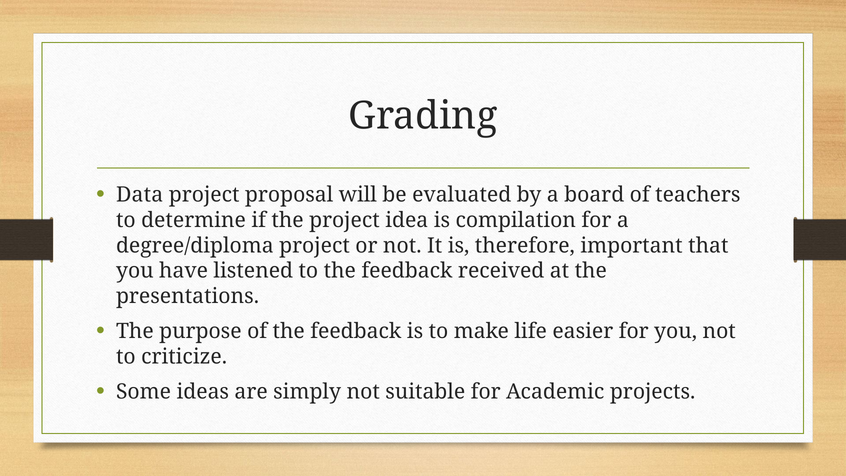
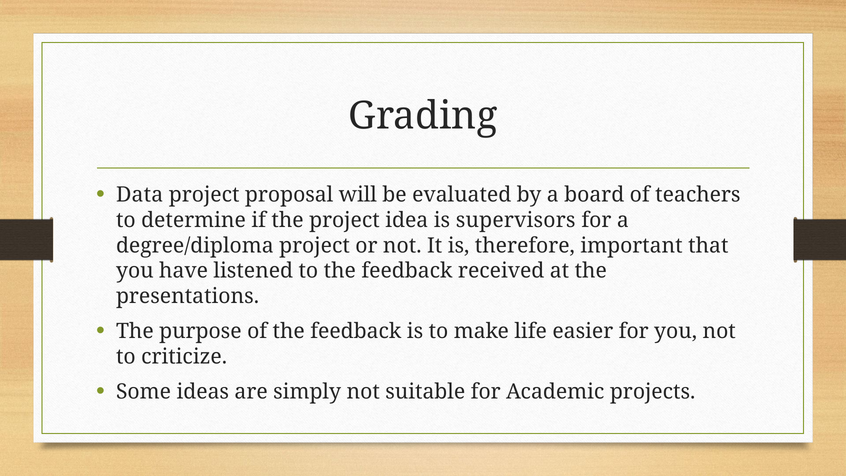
compilation: compilation -> supervisors (516, 220)
